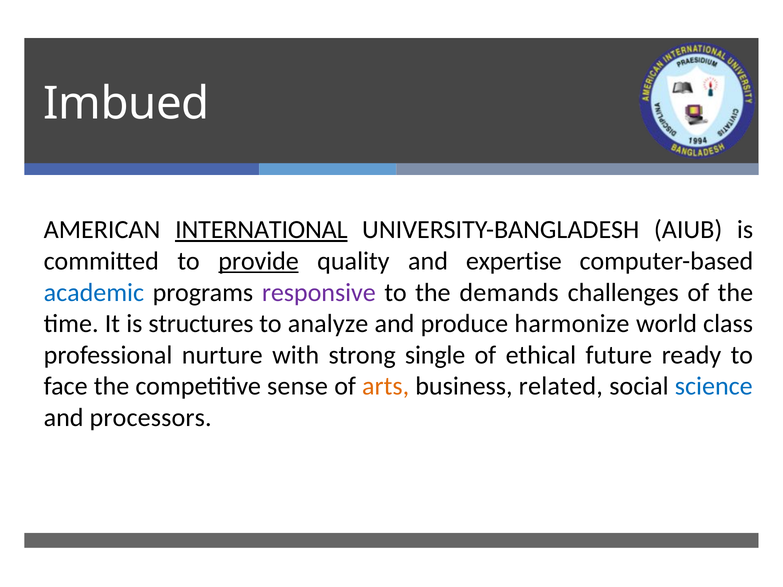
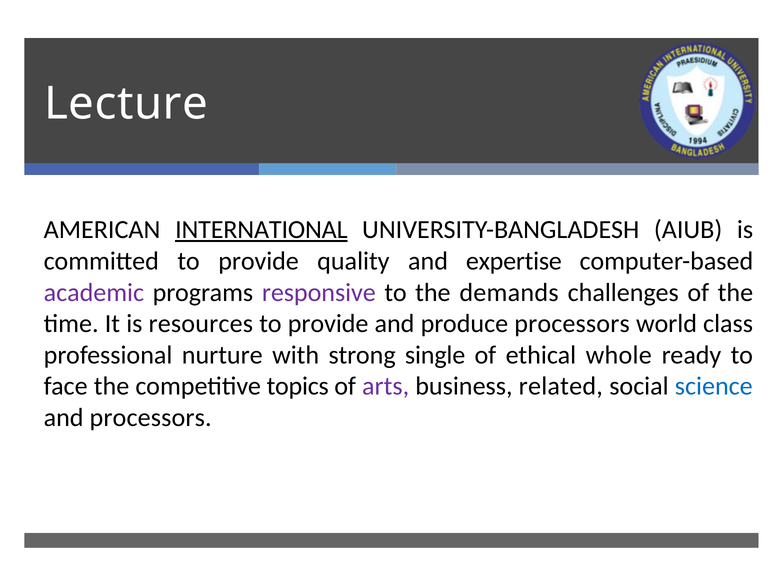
Imbued: Imbued -> Lecture (126, 103)
provide underline: present -> none (259, 261)
academic colour: blue -> purple (94, 293)
structures: structures -> resources (201, 324)
analyze: analyze -> provide (328, 324)
produce harmonize: harmonize -> processors (572, 324)
future: future -> whole (619, 355)
sense: sense -> topics (298, 386)
arts colour: orange -> purple (386, 386)
